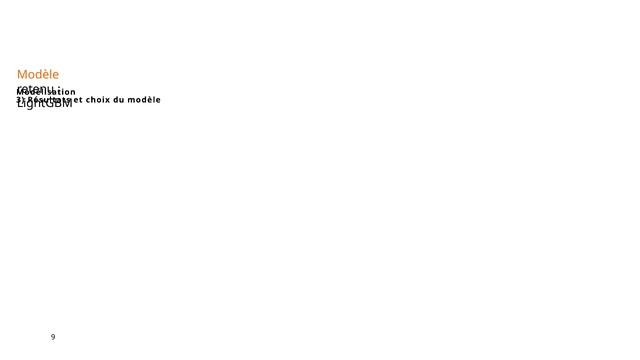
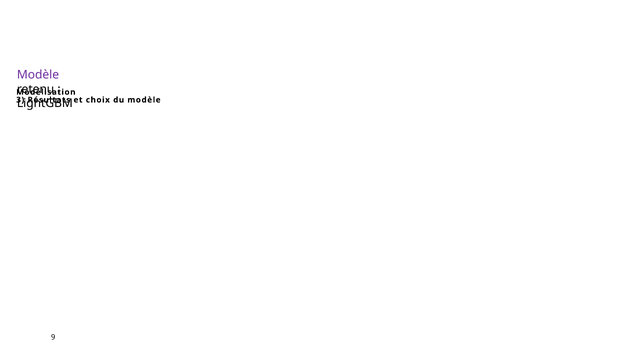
Modèle colour: orange -> purple (38, 75)
